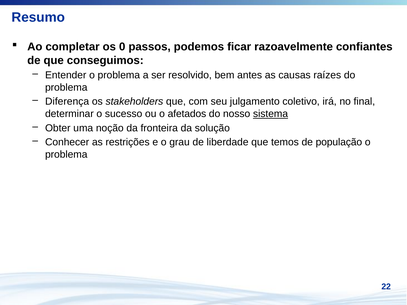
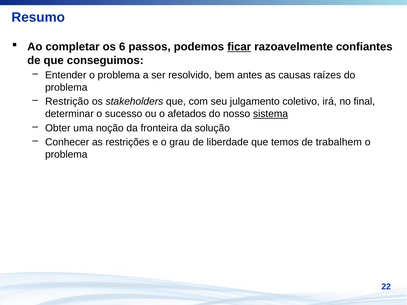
0: 0 -> 6 (122, 47)
ficar underline: none -> present (239, 47)
Diferença: Diferença -> Restrição (67, 102)
população: população -> trabalhem (339, 142)
